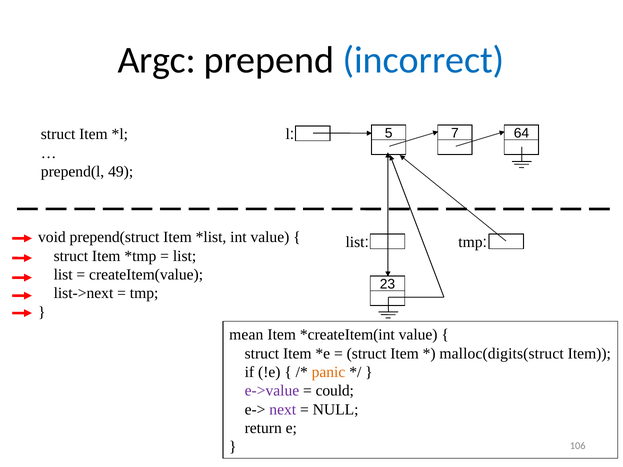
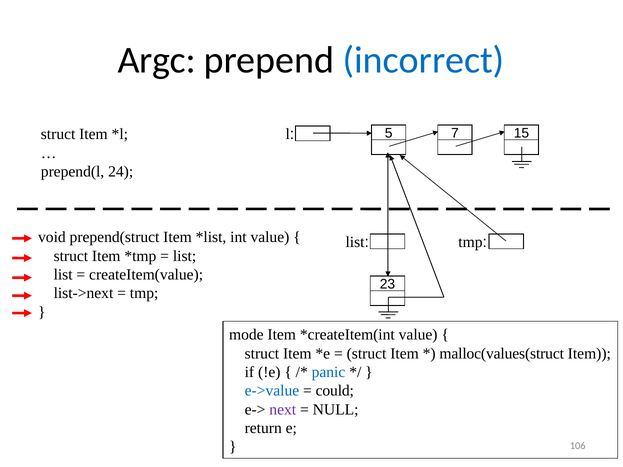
64: 64 -> 15 (521, 133)
49: 49 -> 24 (121, 172)
mean: mean -> mode (246, 335)
malloc(digits(struct: malloc(digits(struct -> malloc(values(struct (502, 354)
panic colour: orange -> blue (328, 372)
e->value colour: purple -> blue (272, 391)
